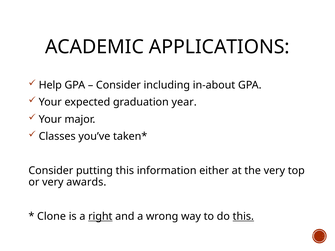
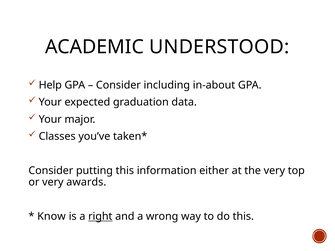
APPLICATIONS: APPLICATIONS -> UNDERSTOOD (219, 47)
year: year -> data (184, 102)
Clone: Clone -> Know (51, 217)
this underline: present -> none (243, 217)
